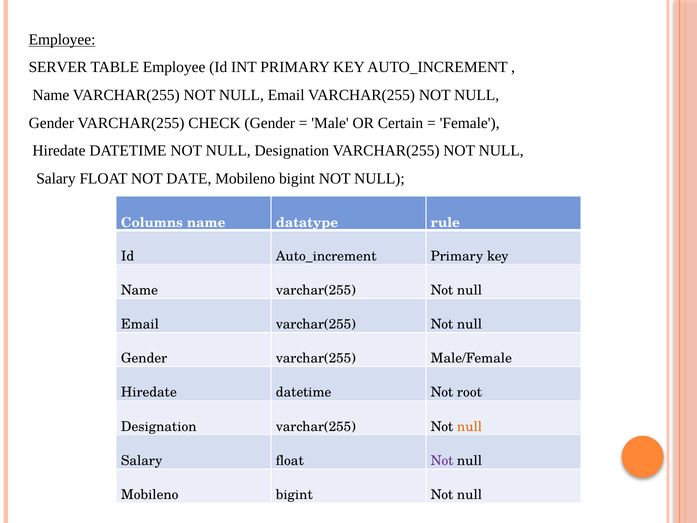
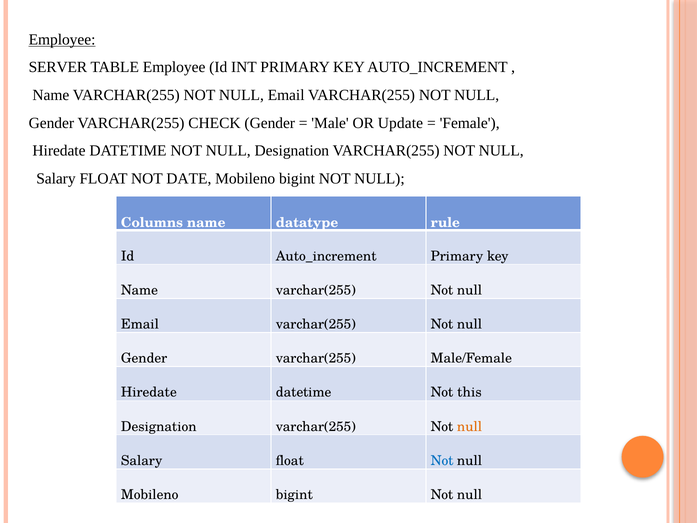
Certain: Certain -> Update (400, 123)
root: root -> this (469, 392)
Not colour: purple -> blue (442, 460)
